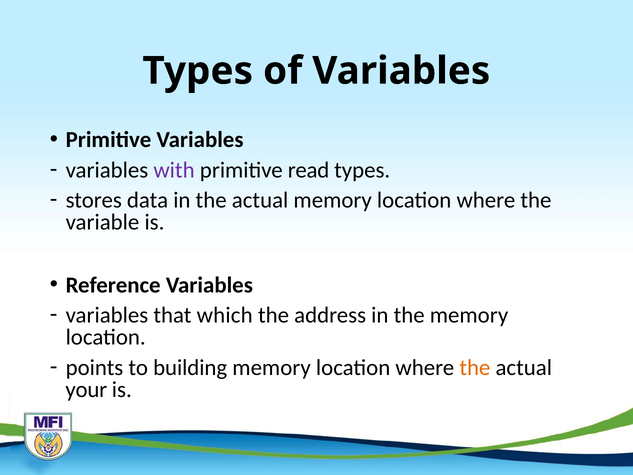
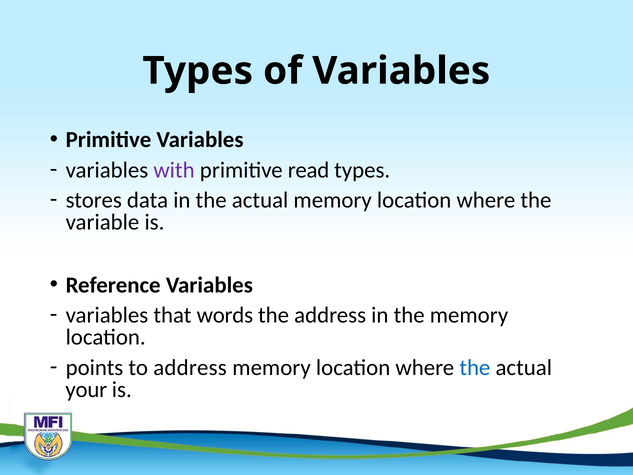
which: which -> words (225, 315)
to building: building -> address (190, 367)
the colour: orange -> blue (475, 367)
